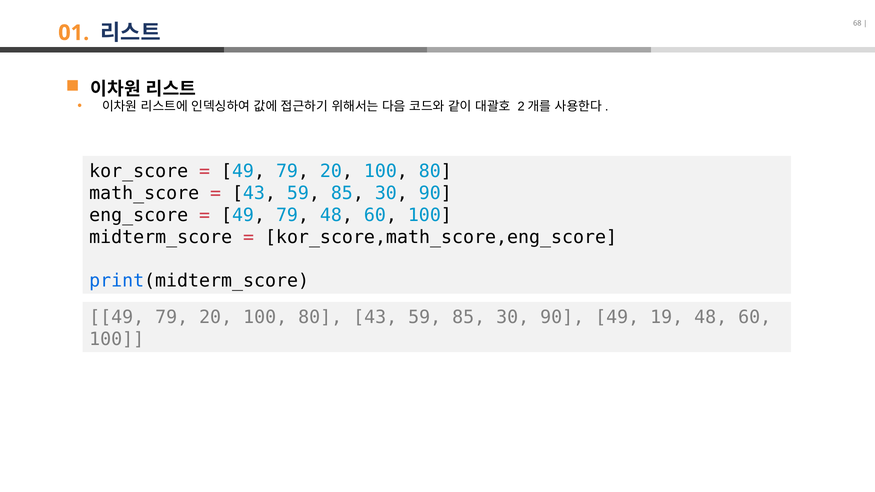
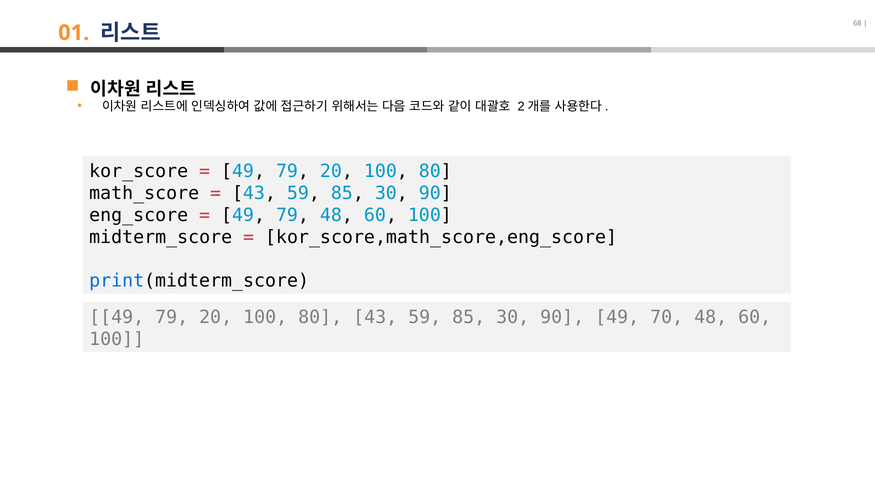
19: 19 -> 70 (667, 317)
